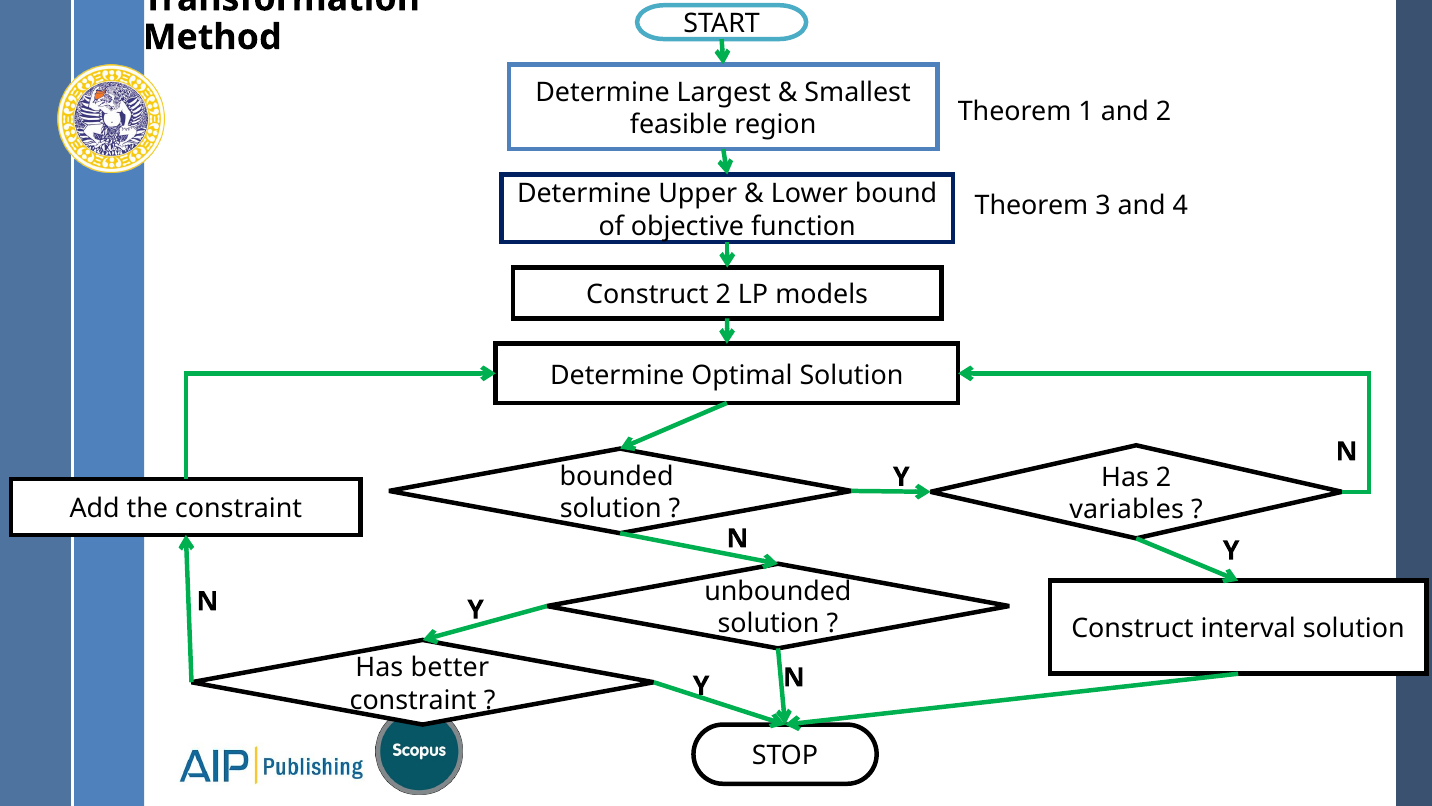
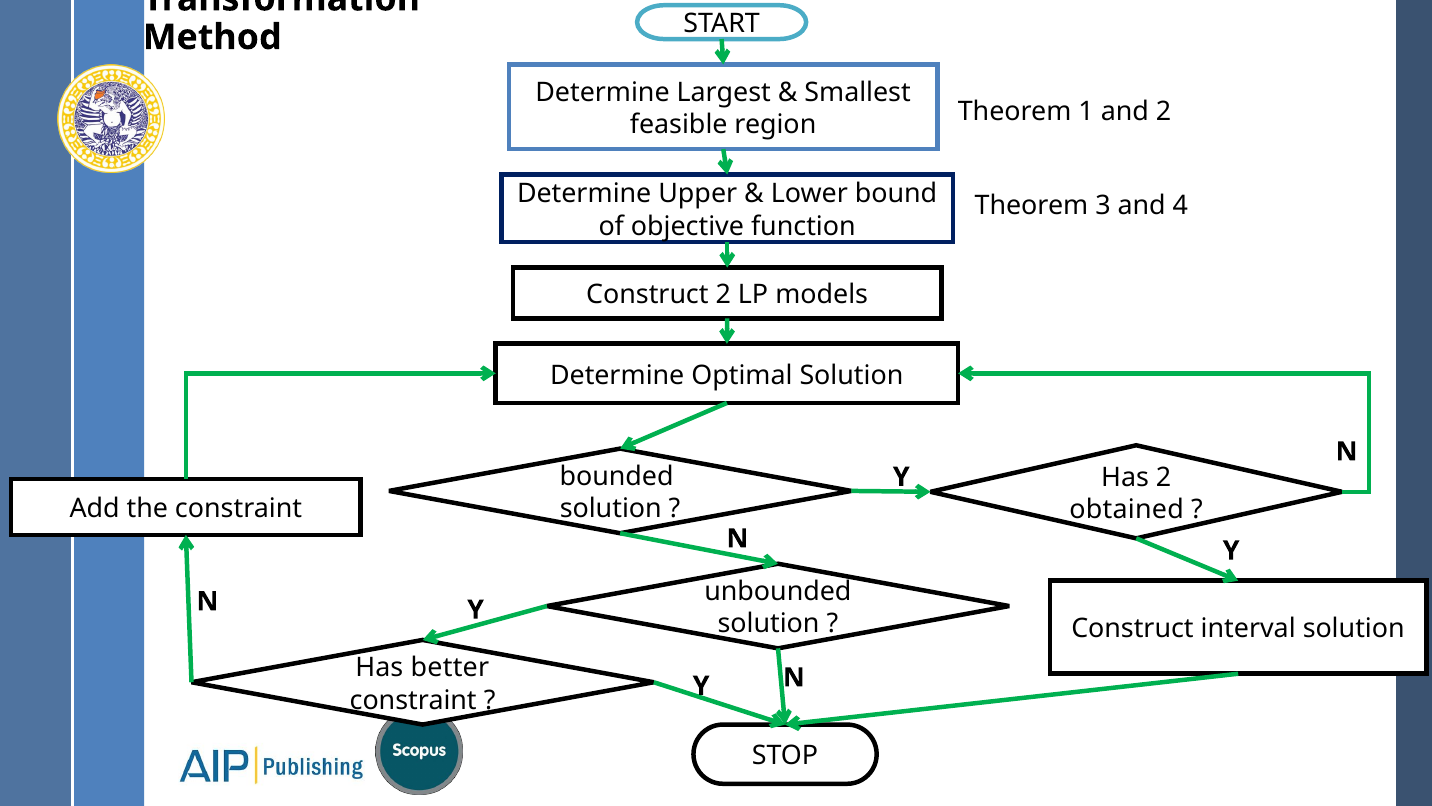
variables: variables -> obtained (1127, 510)
